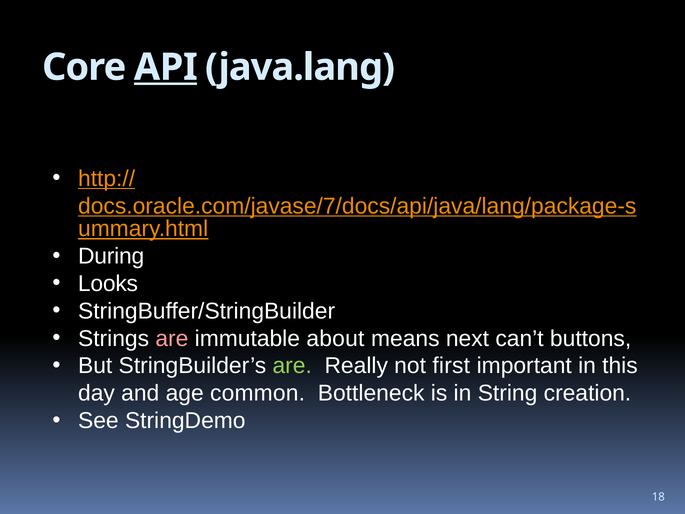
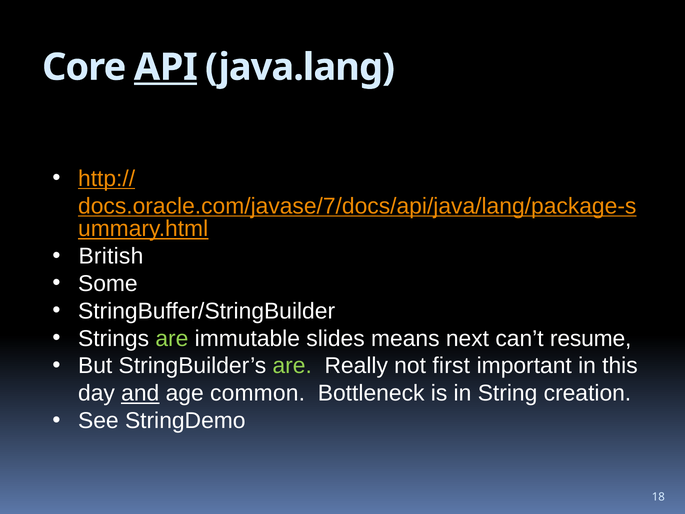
During: During -> British (111, 256)
Looks: Looks -> Some (108, 284)
are colour: pink -> light green (172, 338)
about: about -> slides (336, 338)
buttons: buttons -> resume (591, 338)
and underline: none -> present (140, 393)
